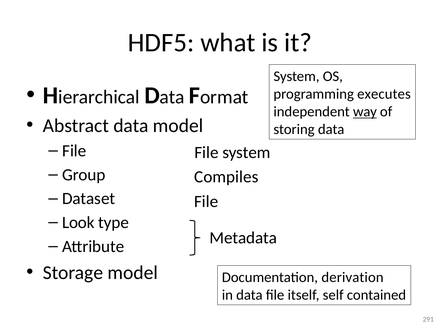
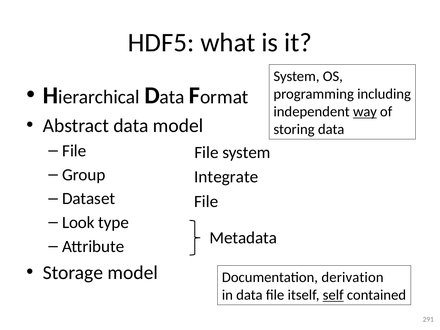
executes: executes -> including (384, 94)
Compiles: Compiles -> Integrate (226, 177)
self underline: none -> present (333, 295)
